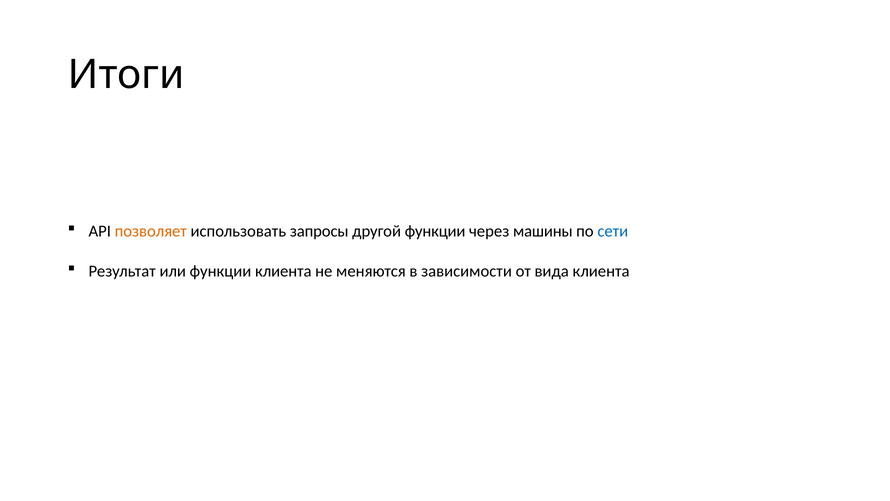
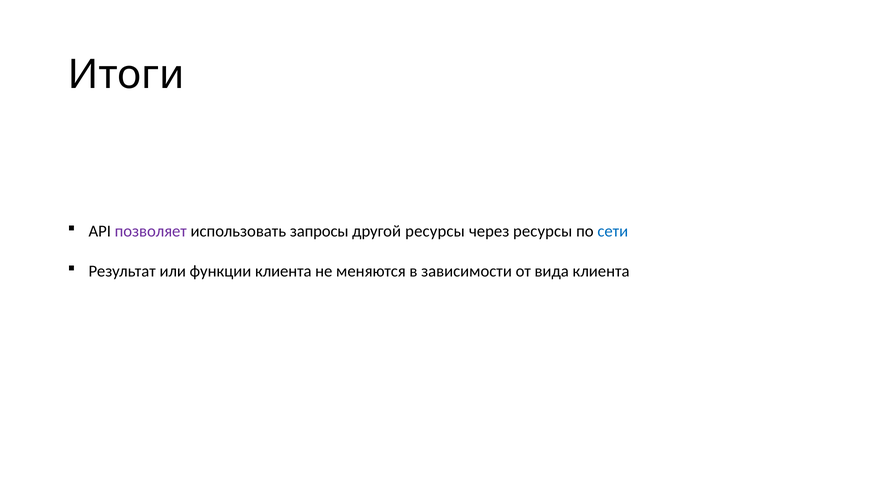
позволяет colour: orange -> purple (151, 231)
другой функции: функции -> ресурсы (435, 231)
через машины: машины -> ресурсы (543, 231)
